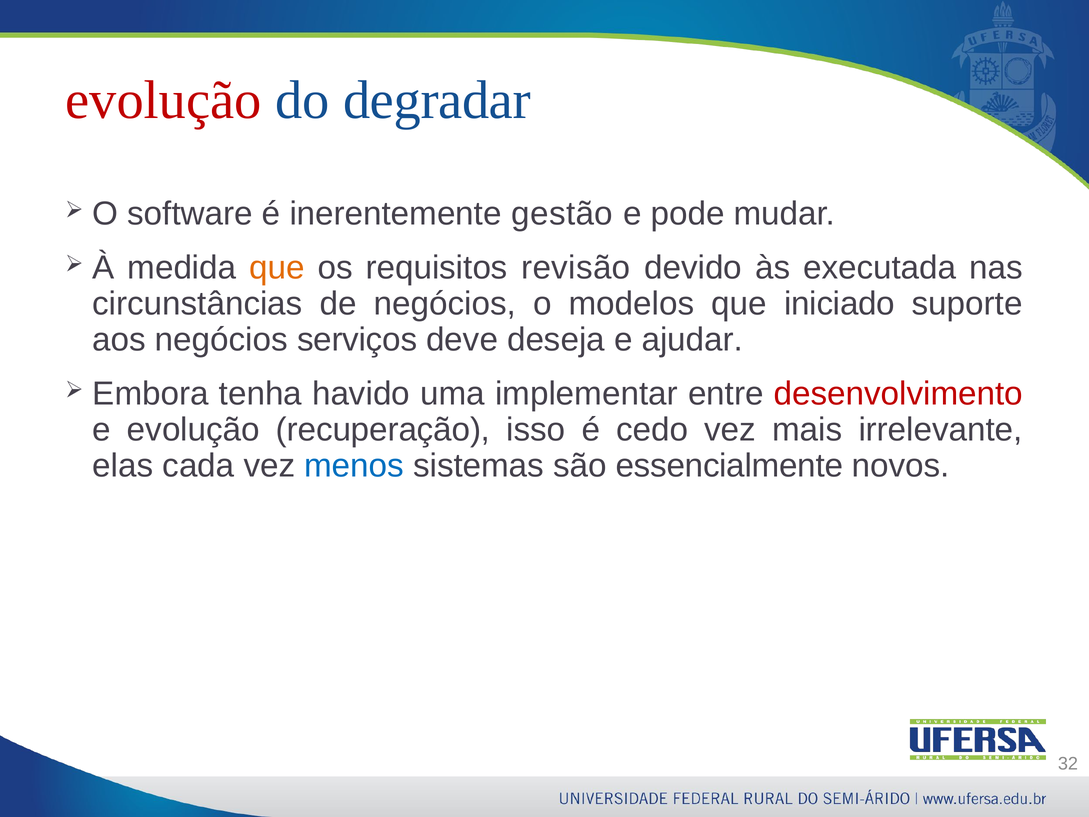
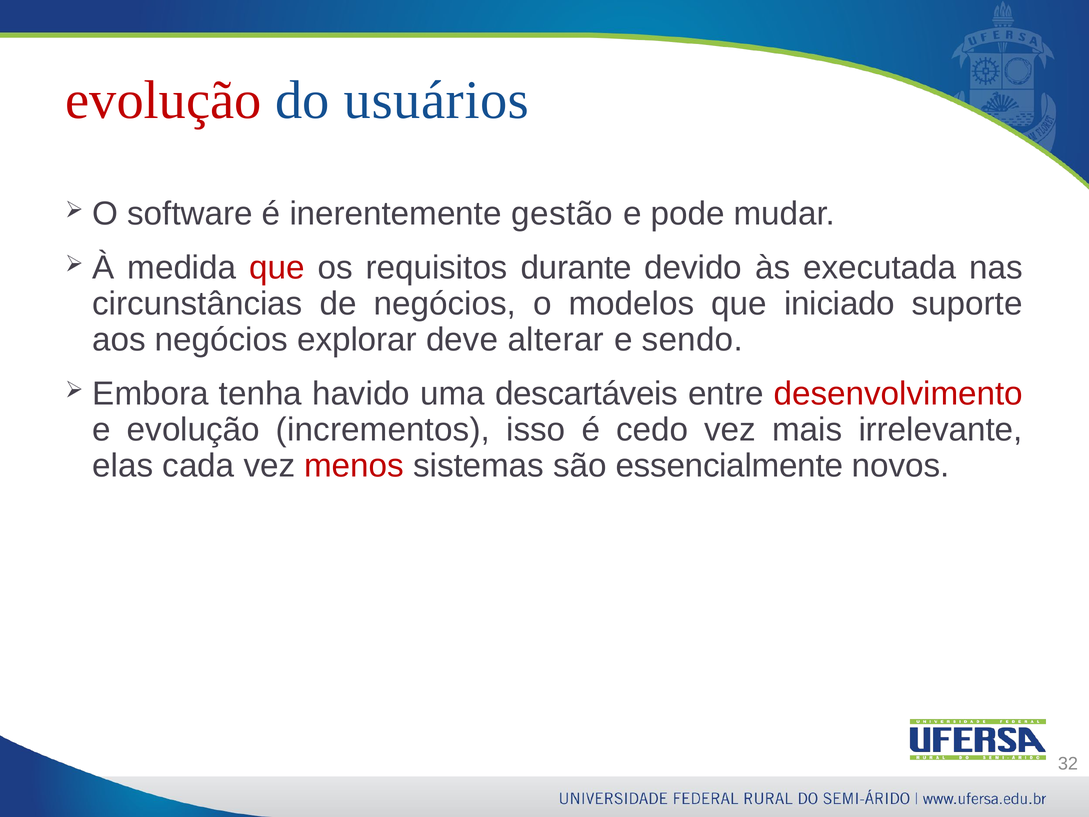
degradar: degradar -> usuários (437, 100)
que colour: orange -> red (277, 268)
revisão: revisão -> durante (576, 268)
serviços: serviços -> explorar (357, 340)
deseja: deseja -> alterar (556, 340)
ajudar: ajudar -> sendo (692, 340)
implementar: implementar -> descartáveis (587, 394)
recuperação: recuperação -> incrementos (383, 430)
menos colour: blue -> red (354, 466)
